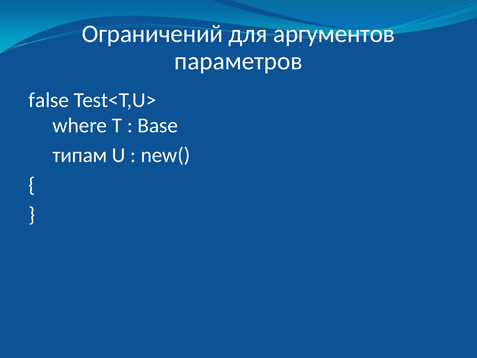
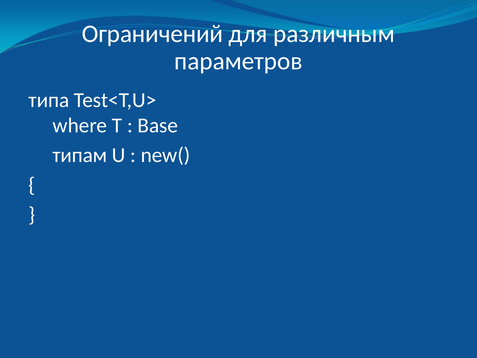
аргументов: аргументов -> различным (334, 34)
false: false -> типа (49, 100)
